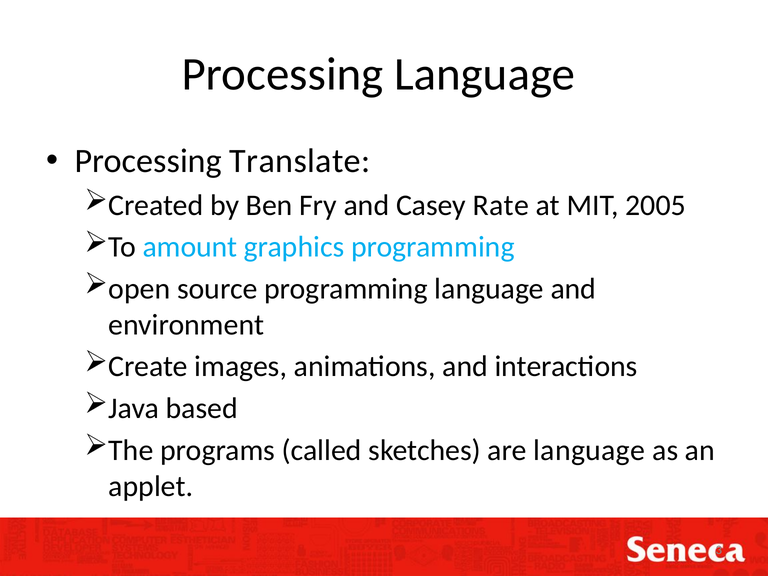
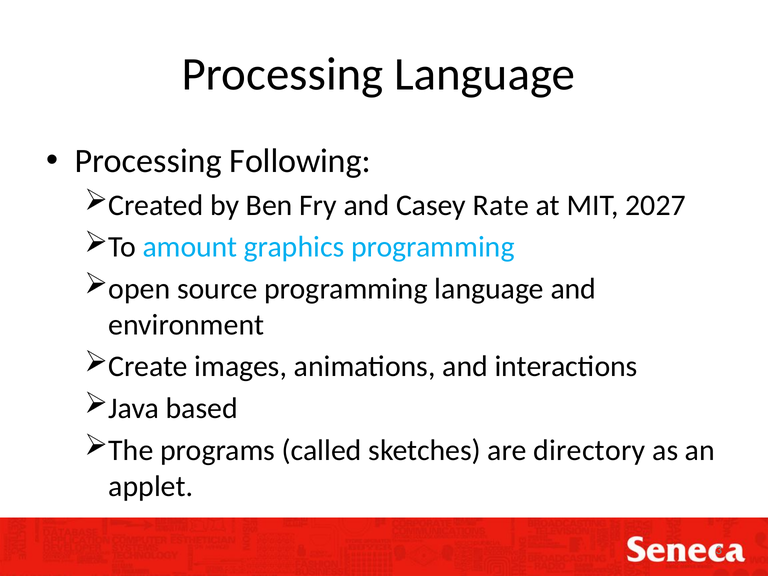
Translate: Translate -> Following (300, 161)
2005: 2005 -> 2027 (656, 205)
are language: language -> directory (589, 450)
